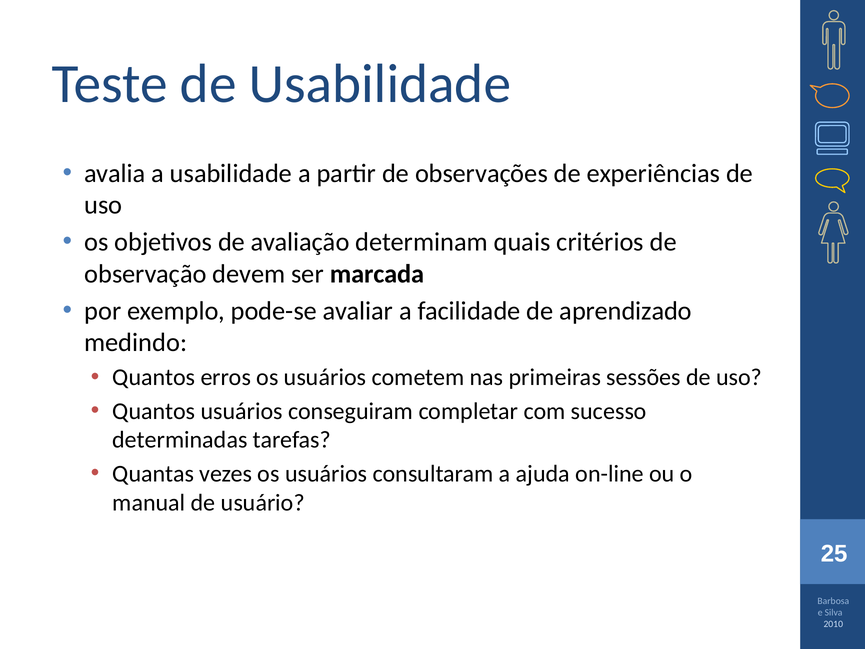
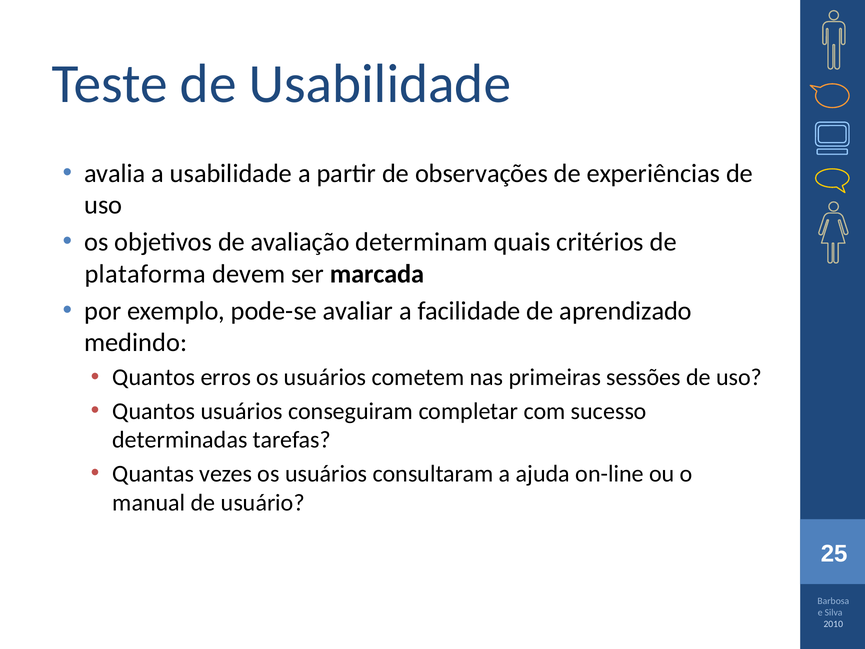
observação: observação -> plataforma (145, 274)
